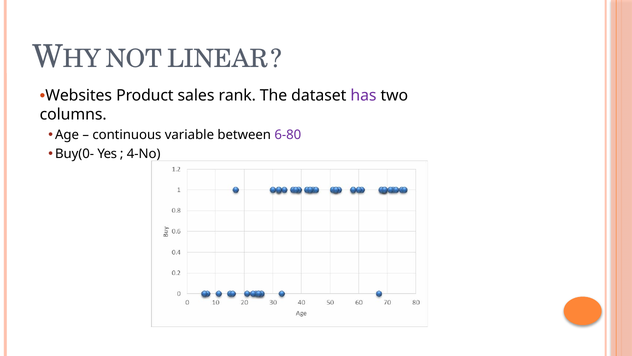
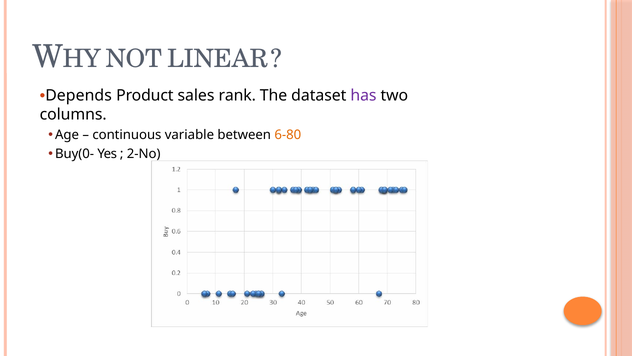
Websites: Websites -> Depends (79, 95)
6-80 colour: purple -> orange (288, 135)
4-No: 4-No -> 2-No (144, 154)
